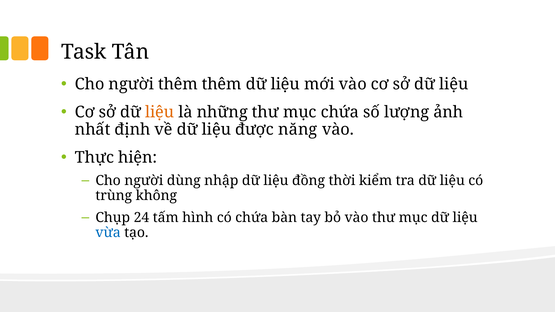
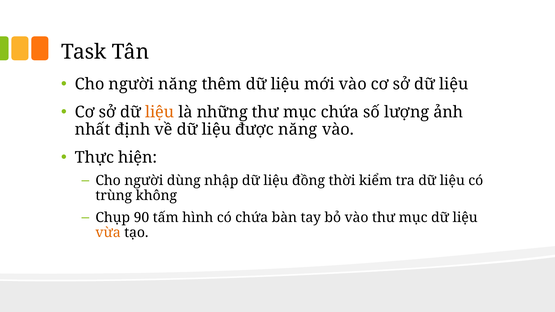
người thêm: thêm -> năng (178, 84)
24: 24 -> 90 (141, 218)
vừa colour: blue -> orange (108, 233)
